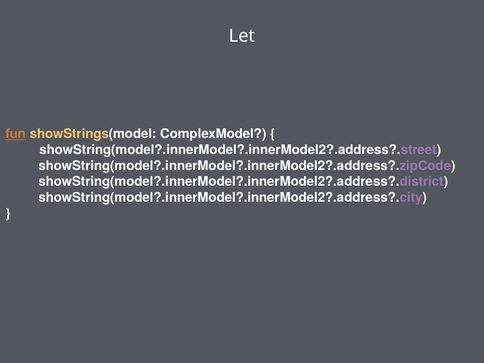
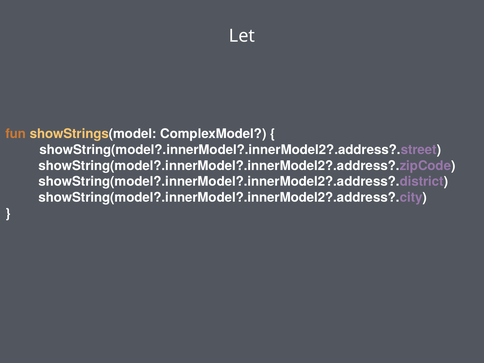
fun underline: present -> none (16, 134)
